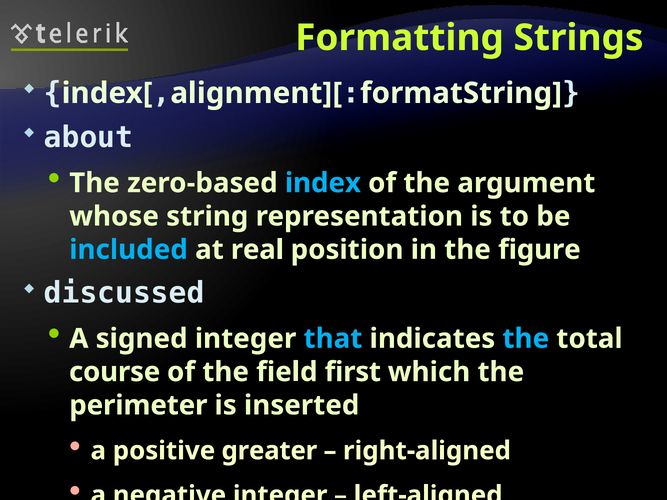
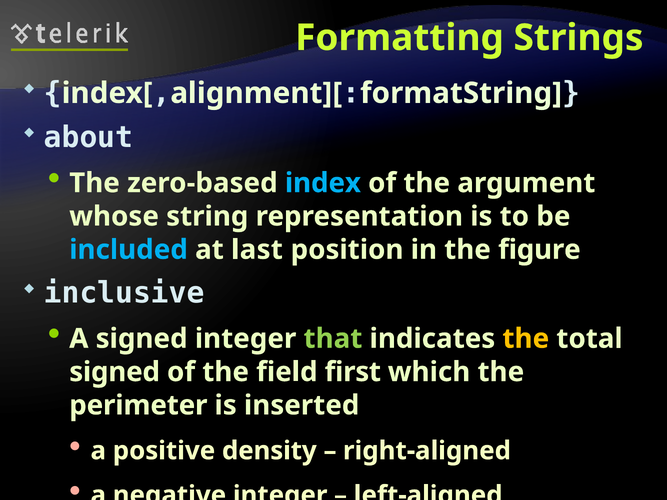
real: real -> last (257, 250)
discussed: discussed -> inclusive (124, 293)
that colour: light blue -> light green (333, 339)
the colour: light blue -> yellow (526, 339)
course: course -> signed (115, 372)
greater: greater -> density (269, 451)
